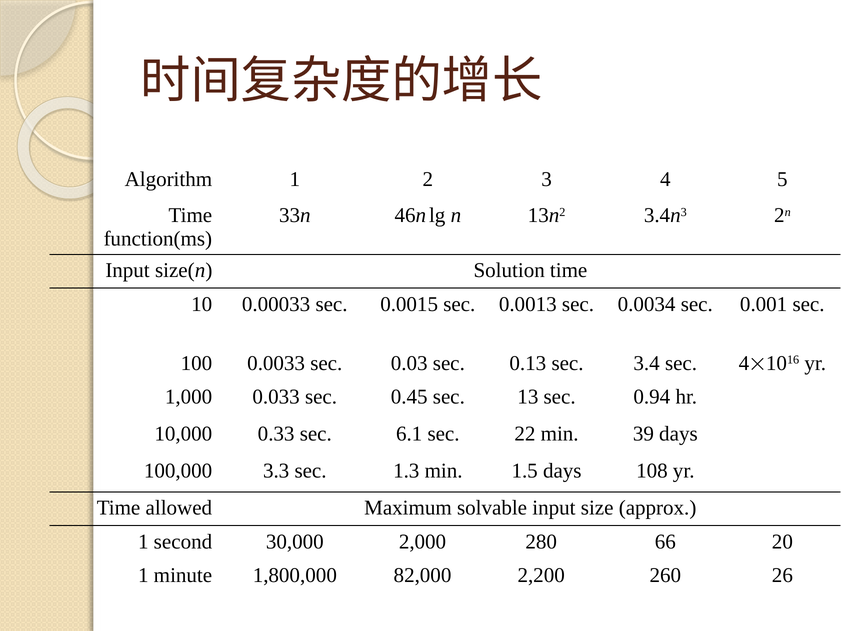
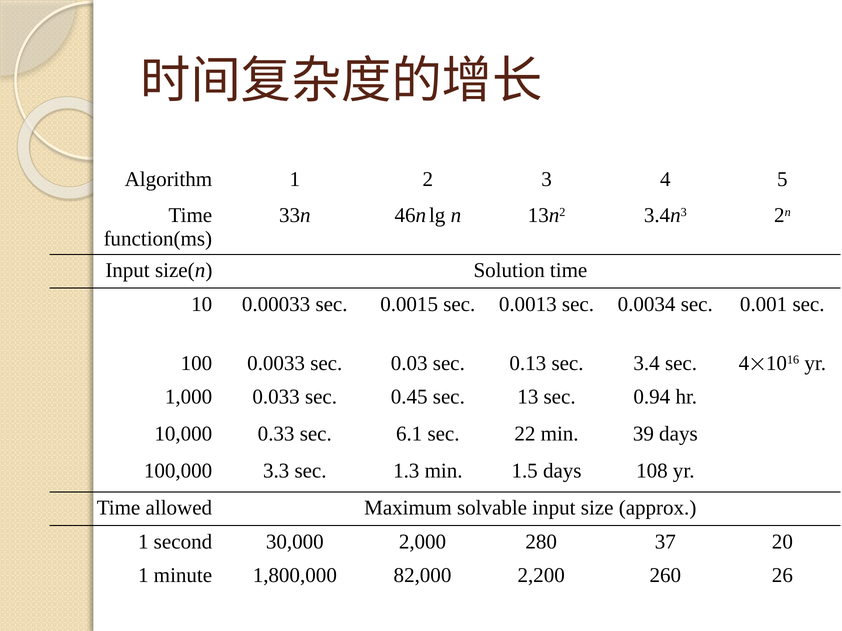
66: 66 -> 37 (665, 542)
